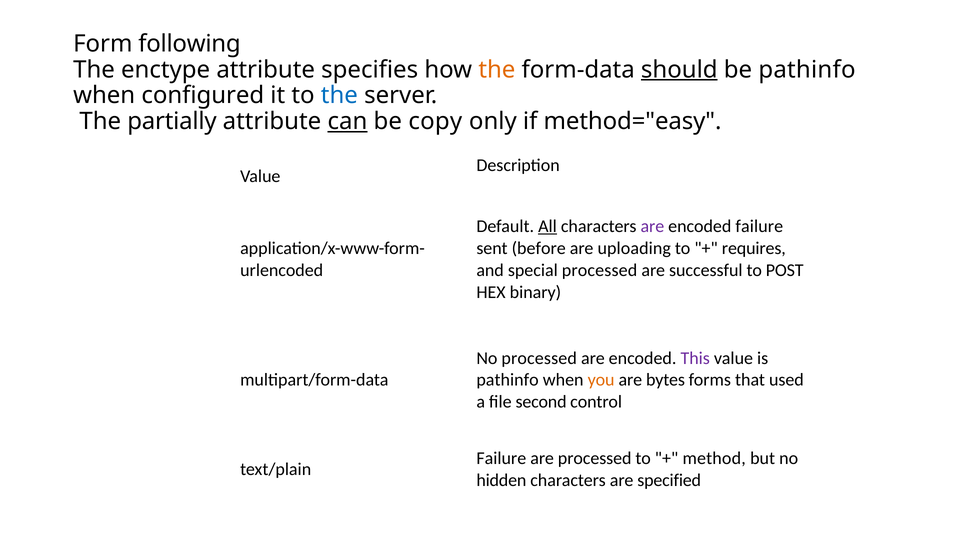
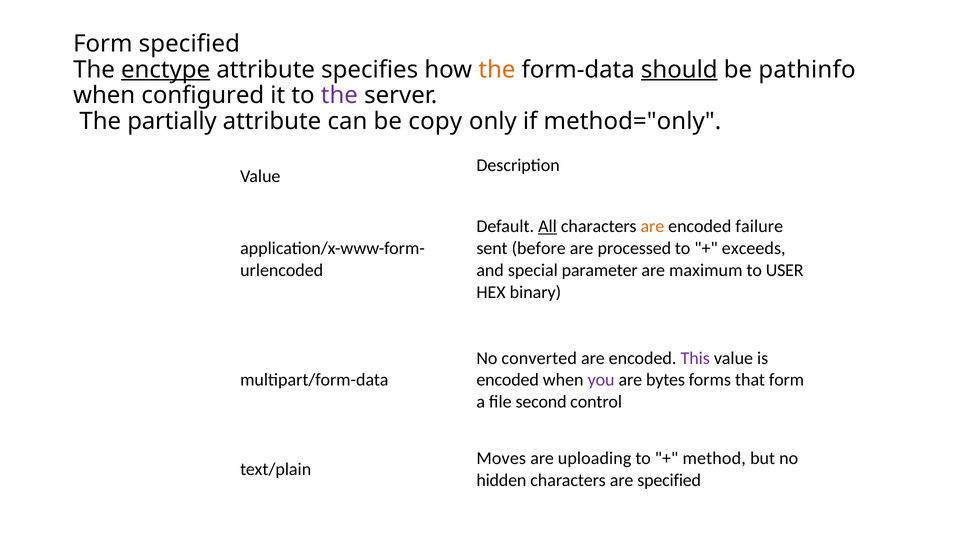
Form following: following -> specified (189, 44)
enctype underline: none -> present (166, 70)
the colour: blue -> purple (339, 96)
can underline: present -> none (347, 121)
method="easy: method="easy -> method="only (632, 121)
are colour: purple -> orange (652, 226)
uploading: uploading -> processed (634, 248)
requires: requires -> exceeds (754, 248)
special processed: processed -> parameter (600, 270)
successful: successful -> maximum (706, 270)
POST: POST -> USER (785, 270)
No processed: processed -> converted (539, 358)
pathinfo: pathinfo -> encoded (508, 380)
you colour: orange -> purple (601, 380)
that used: used -> form (787, 380)
Failure: Failure -> Moves (501, 458)
are processed: processed -> uploading (595, 458)
